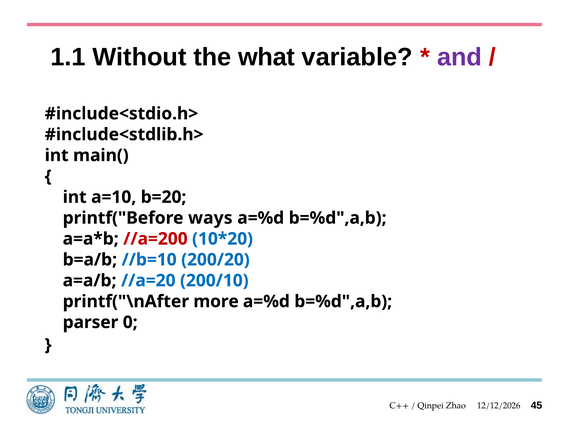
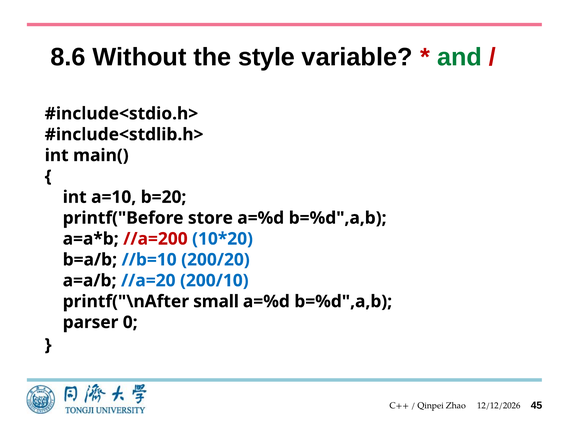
1.1: 1.1 -> 8.6 (68, 57)
what: what -> style (267, 57)
and colour: purple -> green (460, 57)
ways: ways -> store (210, 218)
more: more -> small (216, 301)
